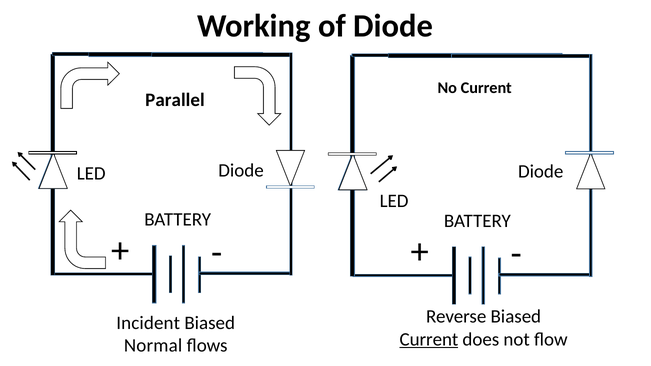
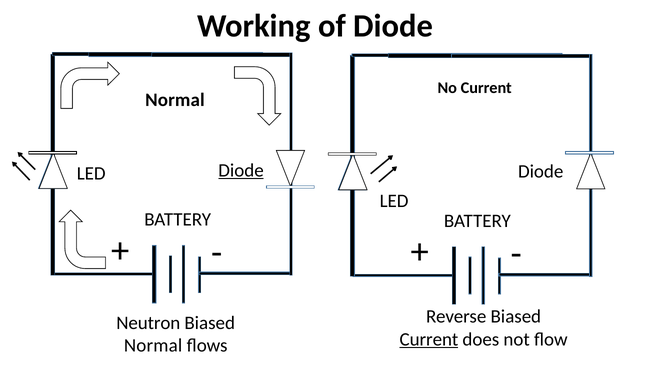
Parallel: Parallel -> Normal (175, 100)
Diode underline: none -> present (241, 170)
Incident: Incident -> Neutron (148, 323)
